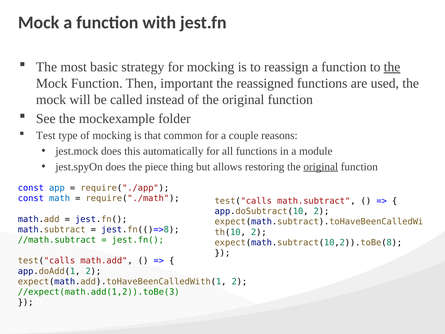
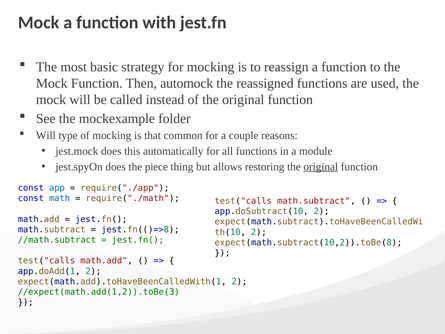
the underline: present -> none (392, 67)
important: important -> automock (187, 83)
Test: Test -> Will (46, 135)
